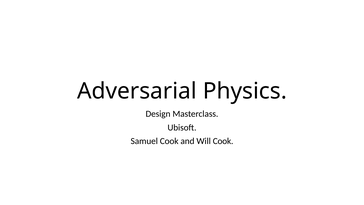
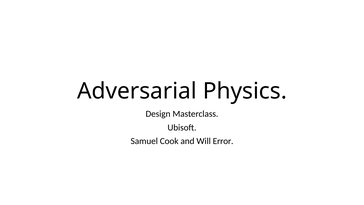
Will Cook: Cook -> Error (223, 141)
